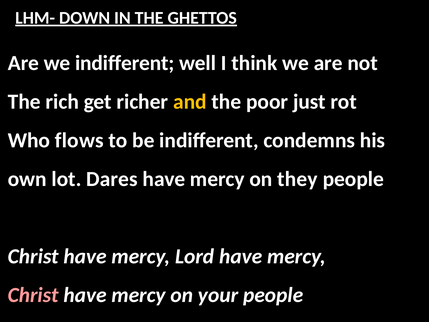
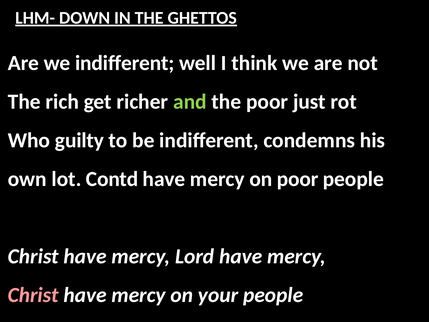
and colour: yellow -> light green (190, 102)
flows: flows -> guilty (79, 140)
Dares: Dares -> Contd (112, 179)
on they: they -> poor (298, 179)
